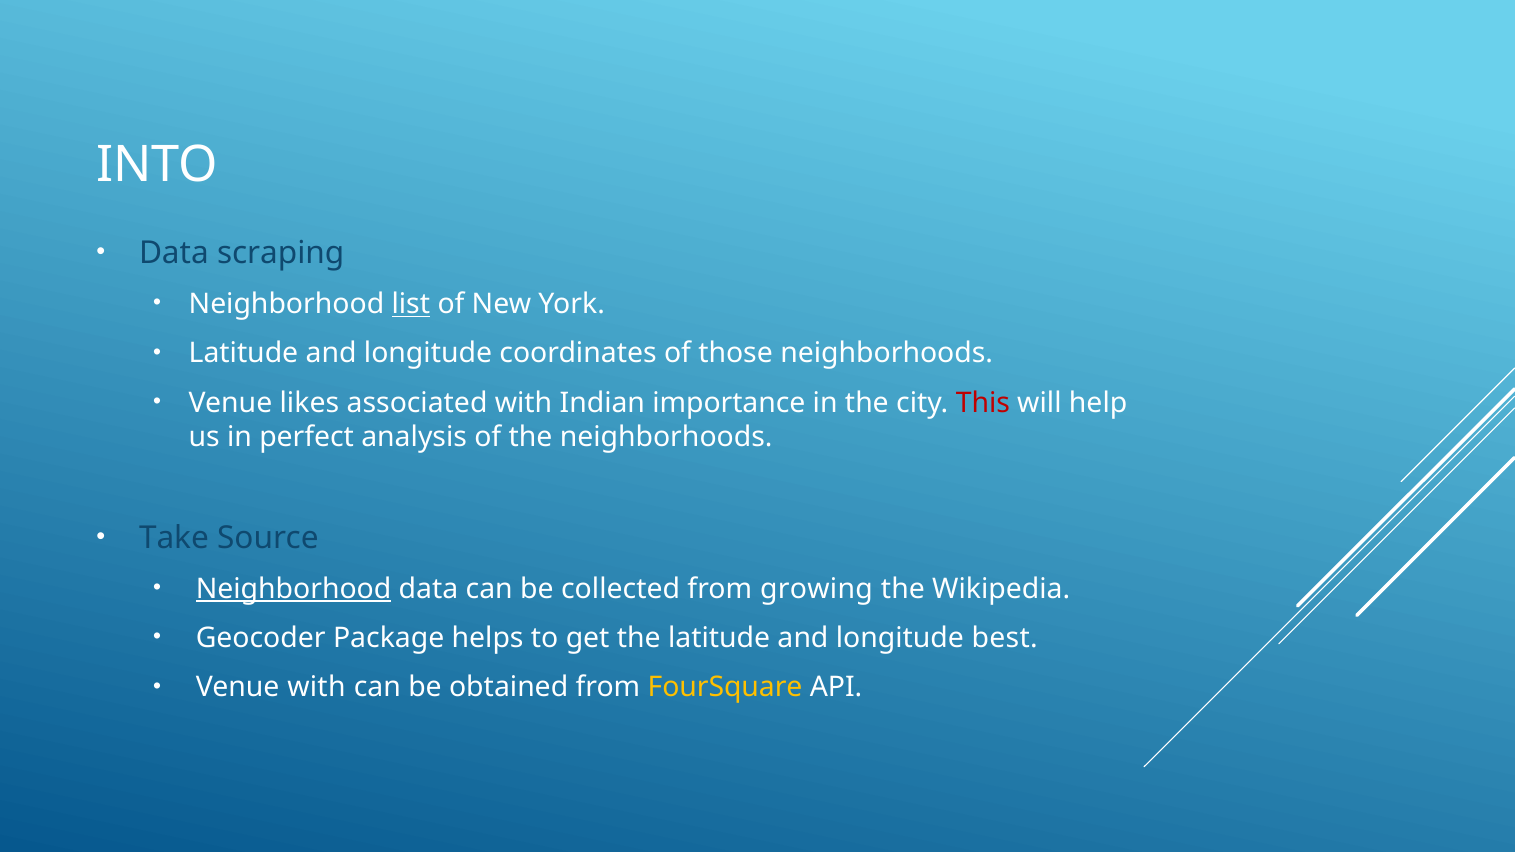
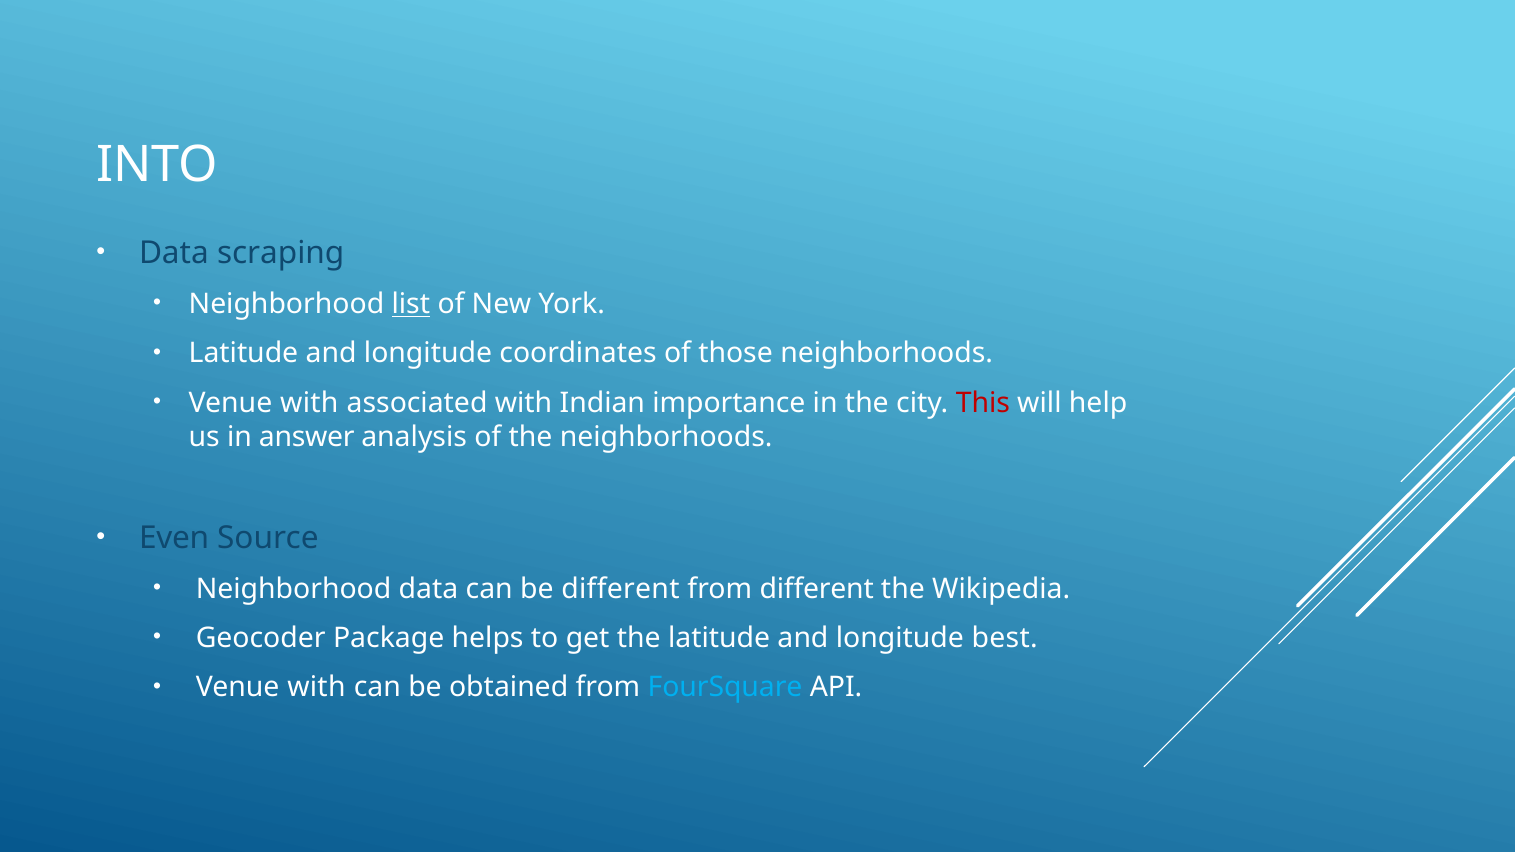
likes: likes -> with (309, 403)
perfect: perfect -> answer (307, 437)
Take: Take -> Even (174, 538)
Neighborhood underline: present -> none (294, 589)
be collected: collected -> different (620, 589)
from growing: growing -> different (817, 589)
FourSquare colour: yellow -> light blue (725, 688)
